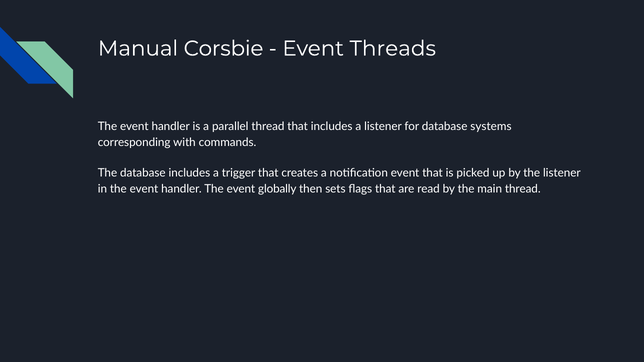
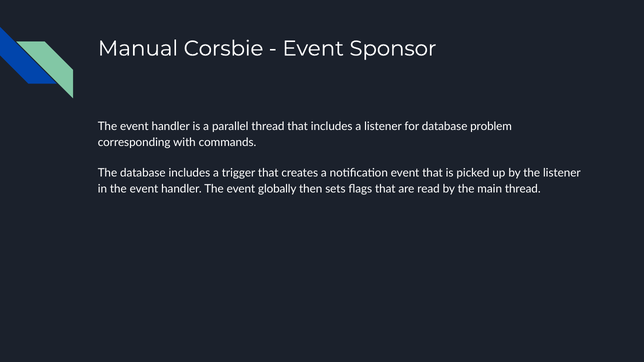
Threads: Threads -> Sponsor (393, 49)
systems: systems -> problem (491, 127)
